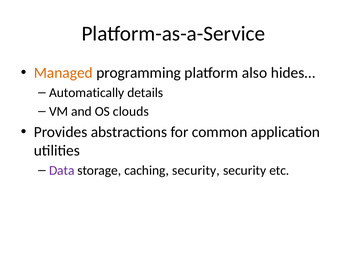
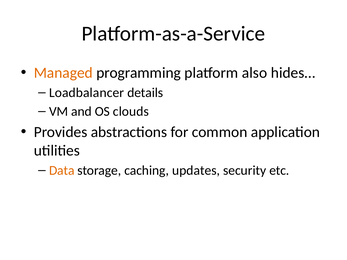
Automatically: Automatically -> Loadbalancer (87, 93)
Data colour: purple -> orange (62, 171)
caching security: security -> updates (196, 171)
